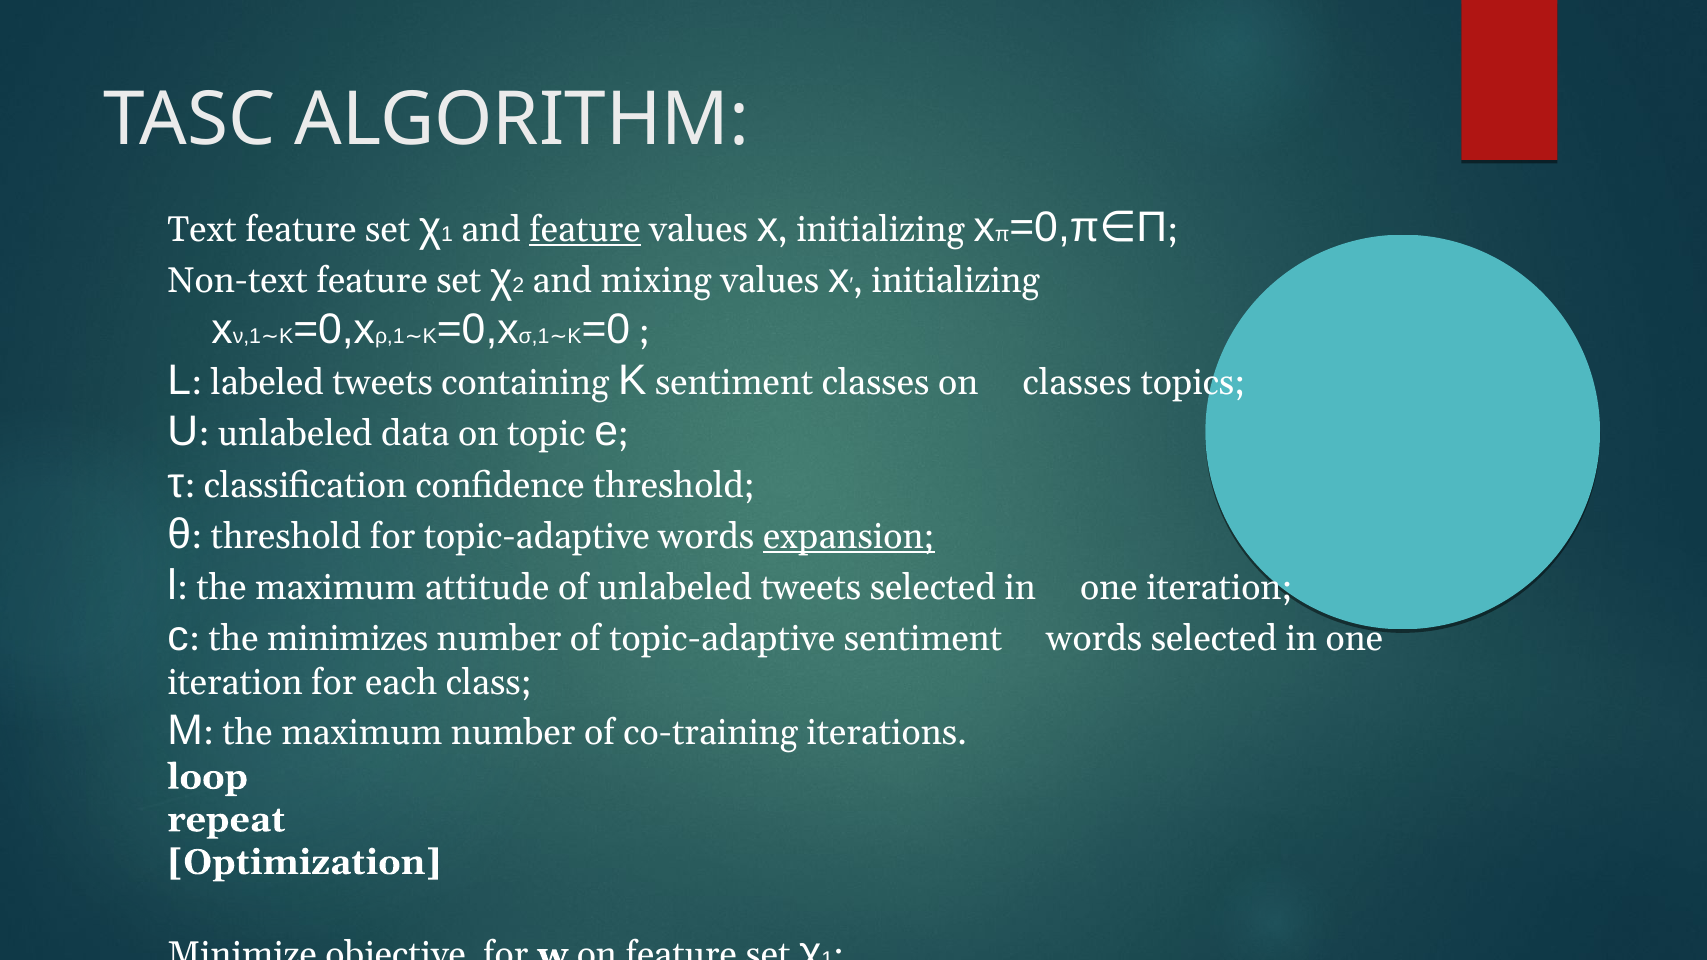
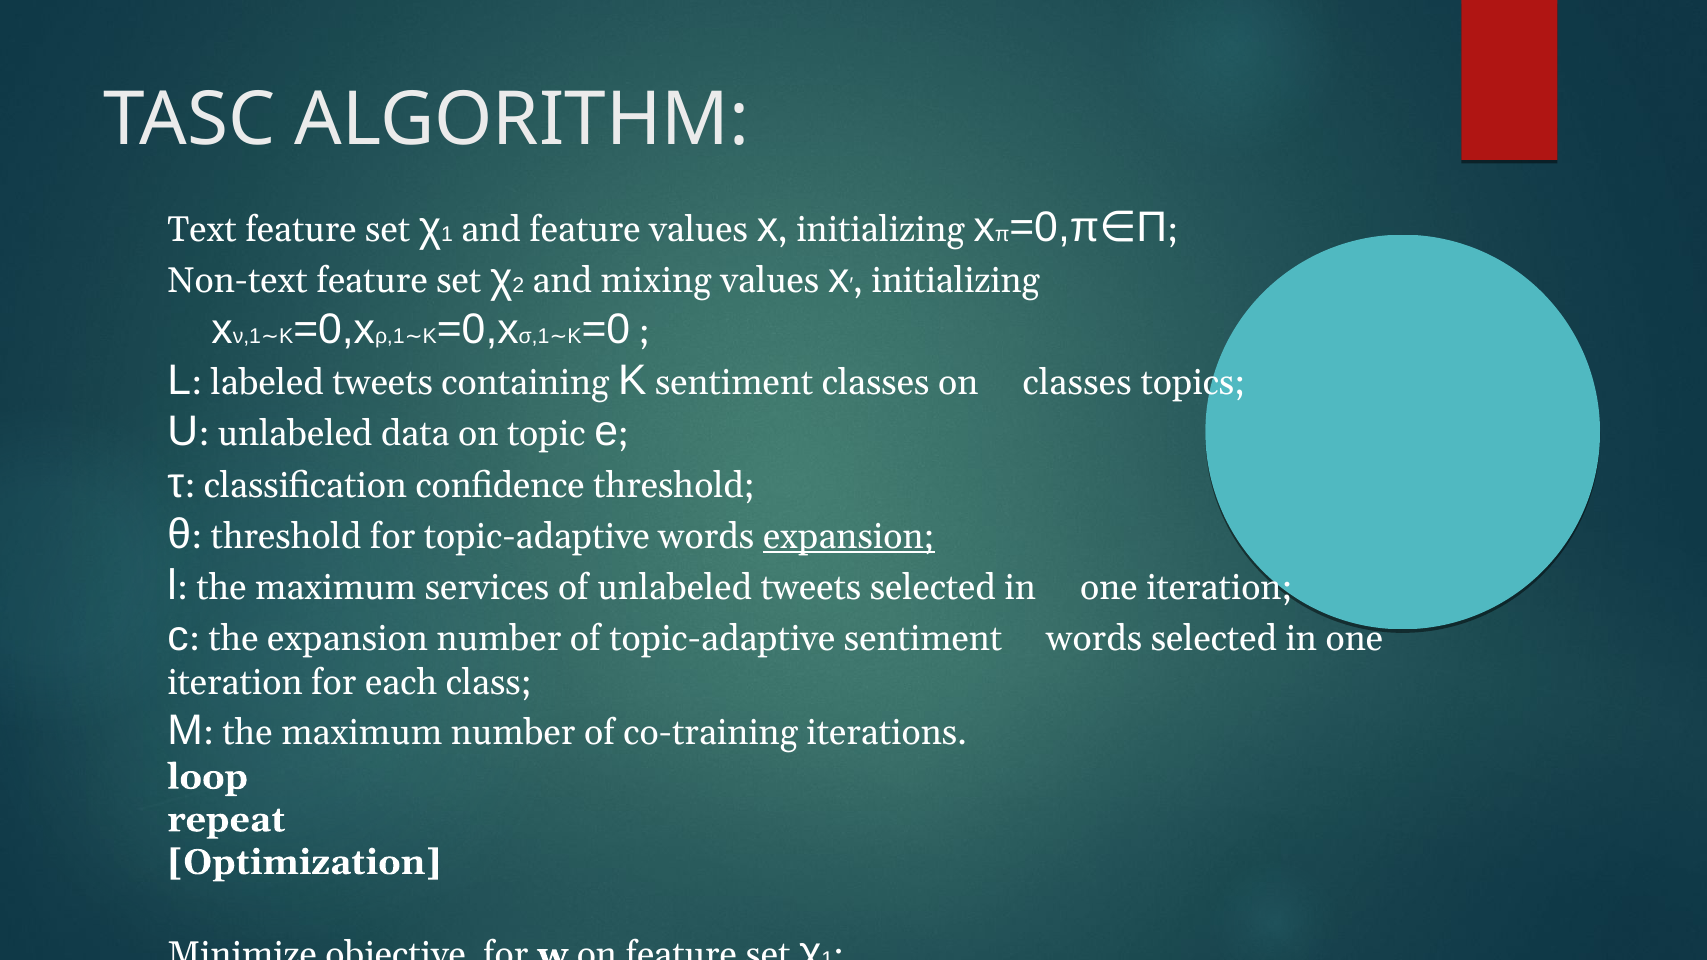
feature underline: present -> none (585, 229)
attitude: attitude -> services (487, 588)
the minimizes: minimizes -> expansion (348, 639)
